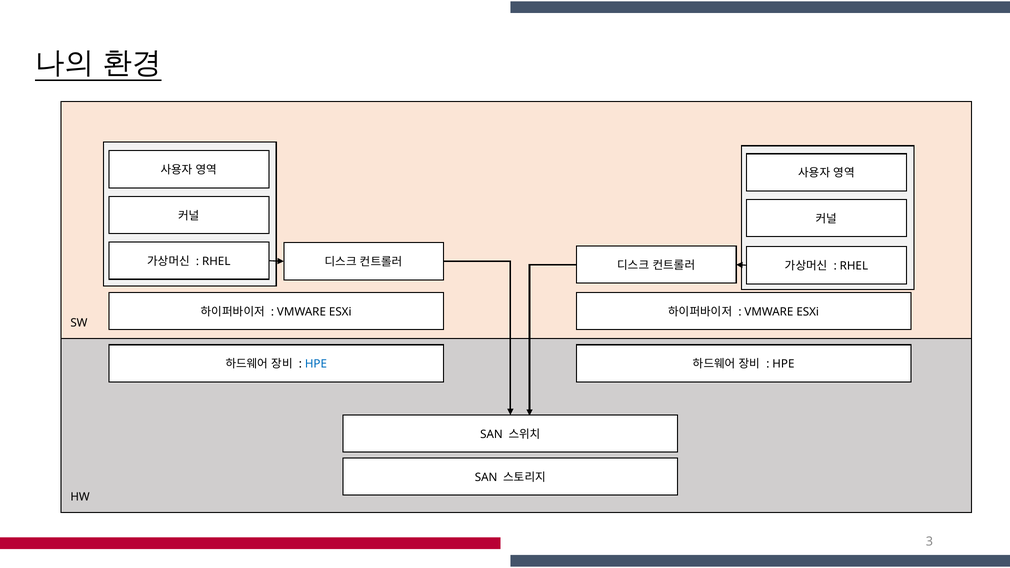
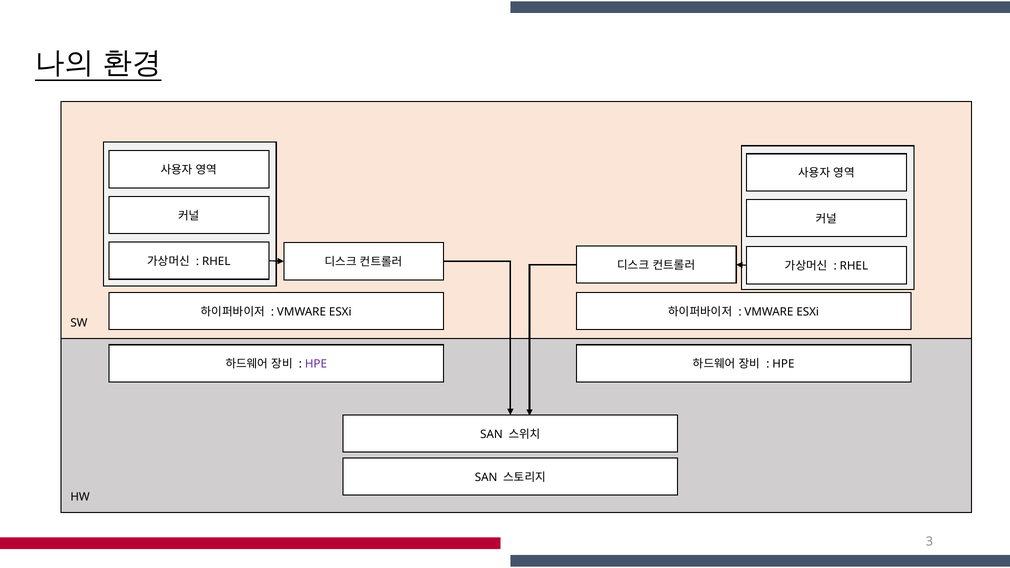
HPE colour: blue -> purple (316, 364)
